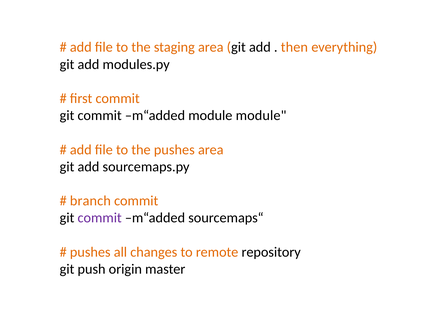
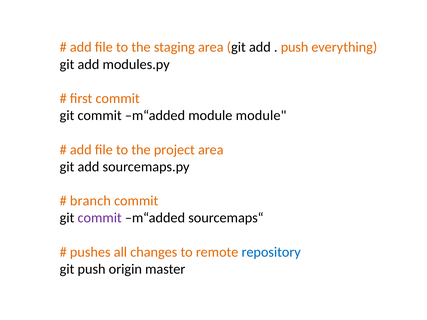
then: then -> push (295, 47)
the pushes: pushes -> project (174, 150)
repository colour: black -> blue (271, 252)
